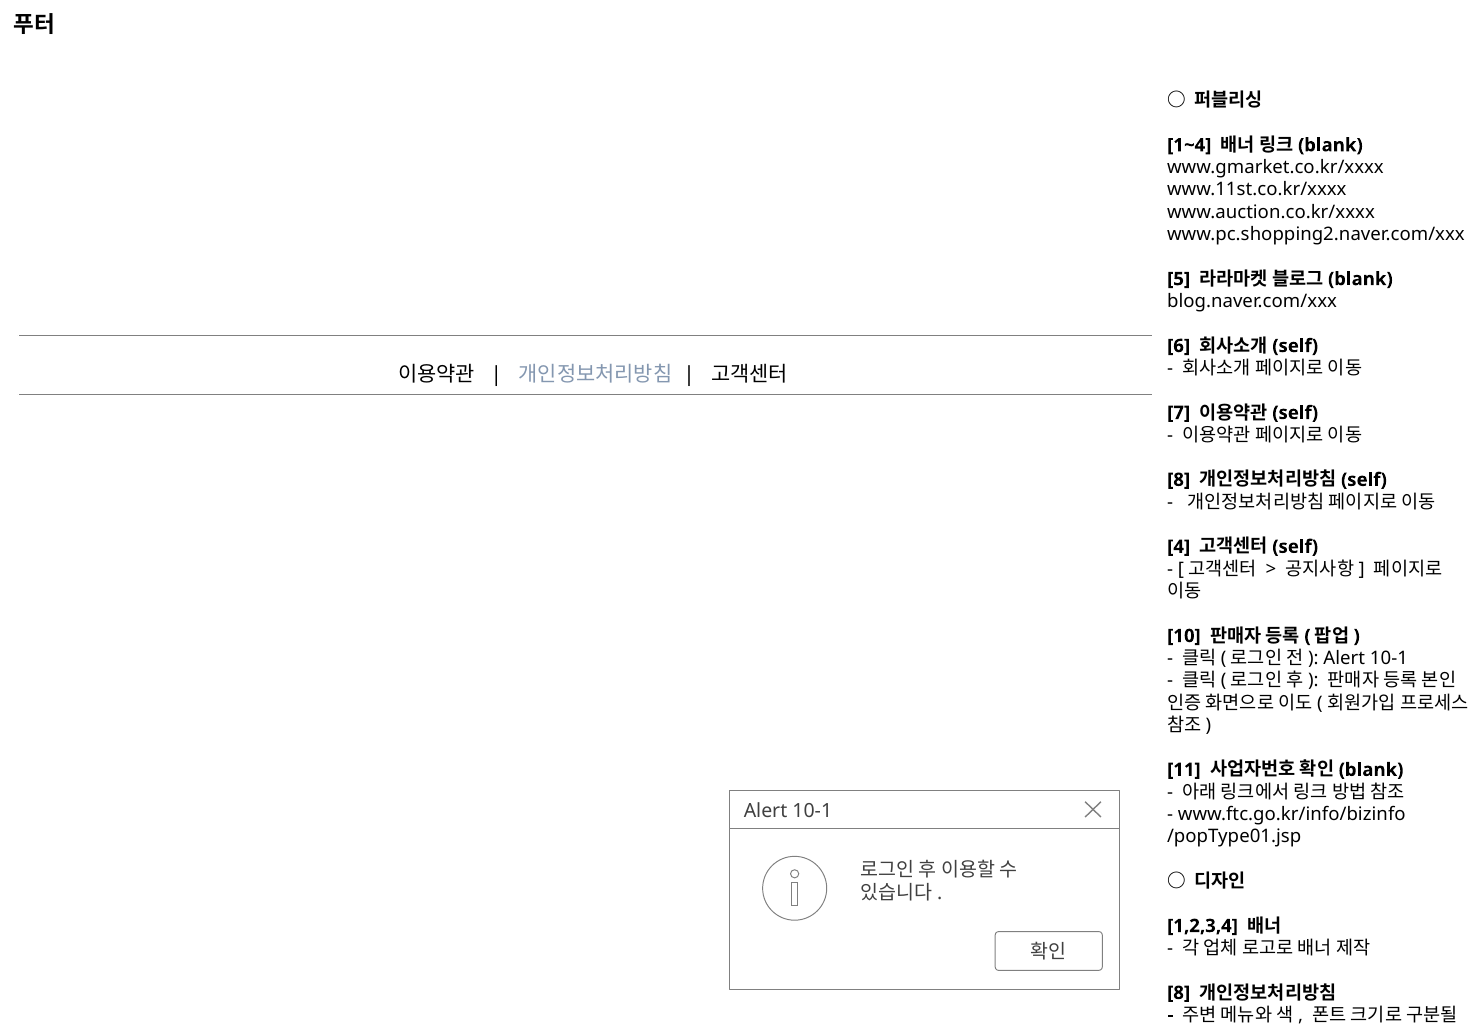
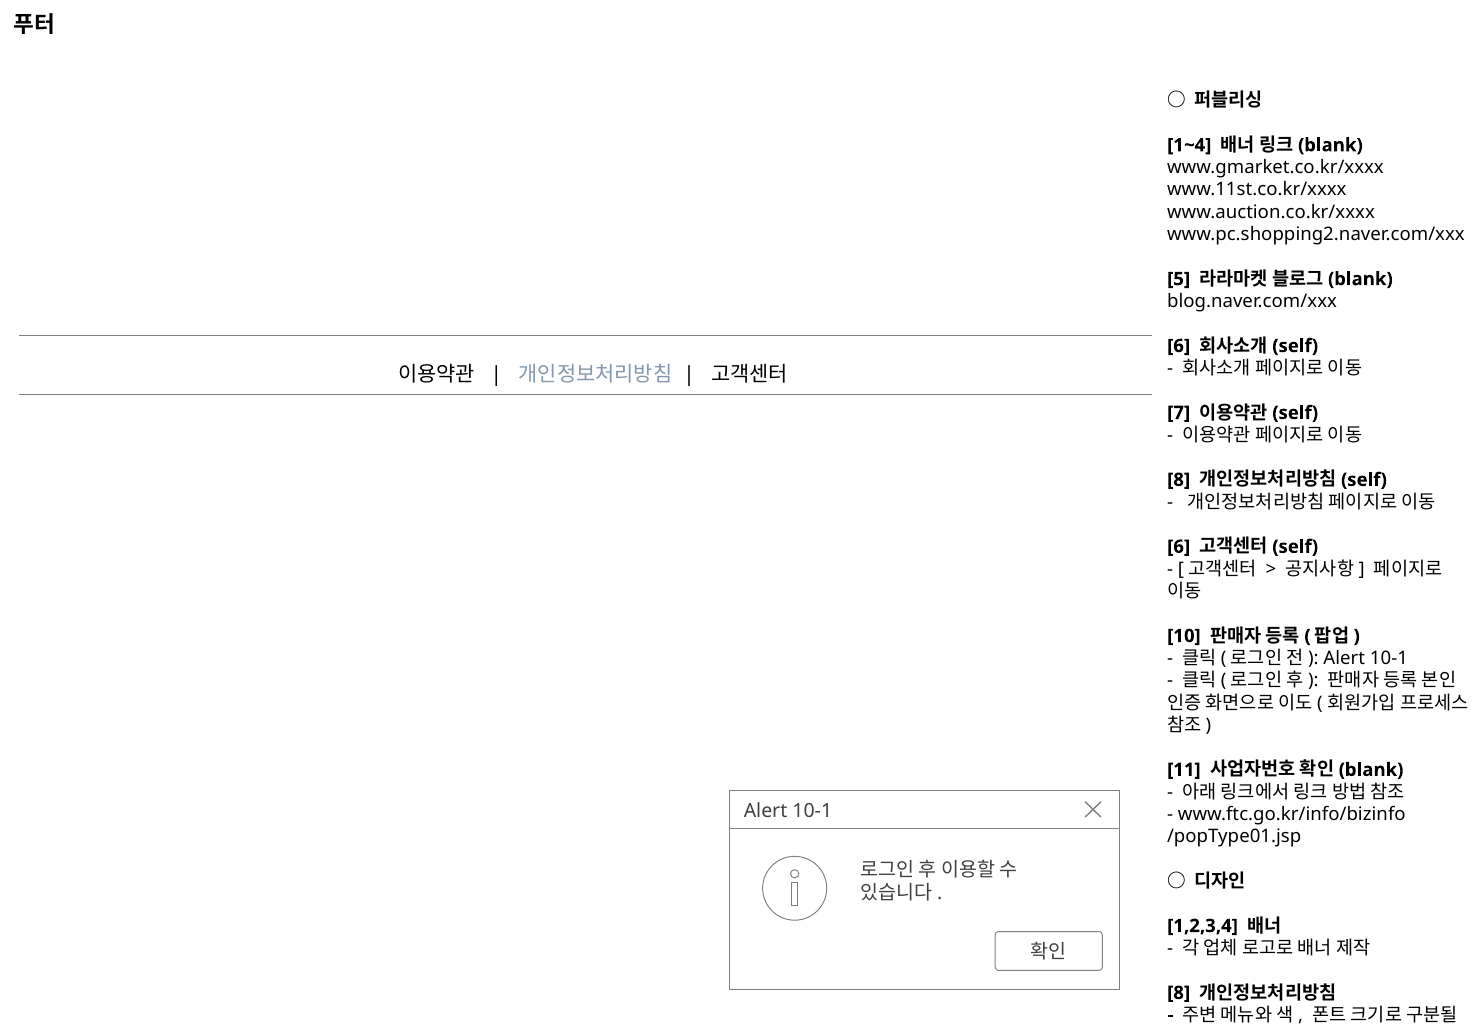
4: 4 -> 6 (1179, 547)
